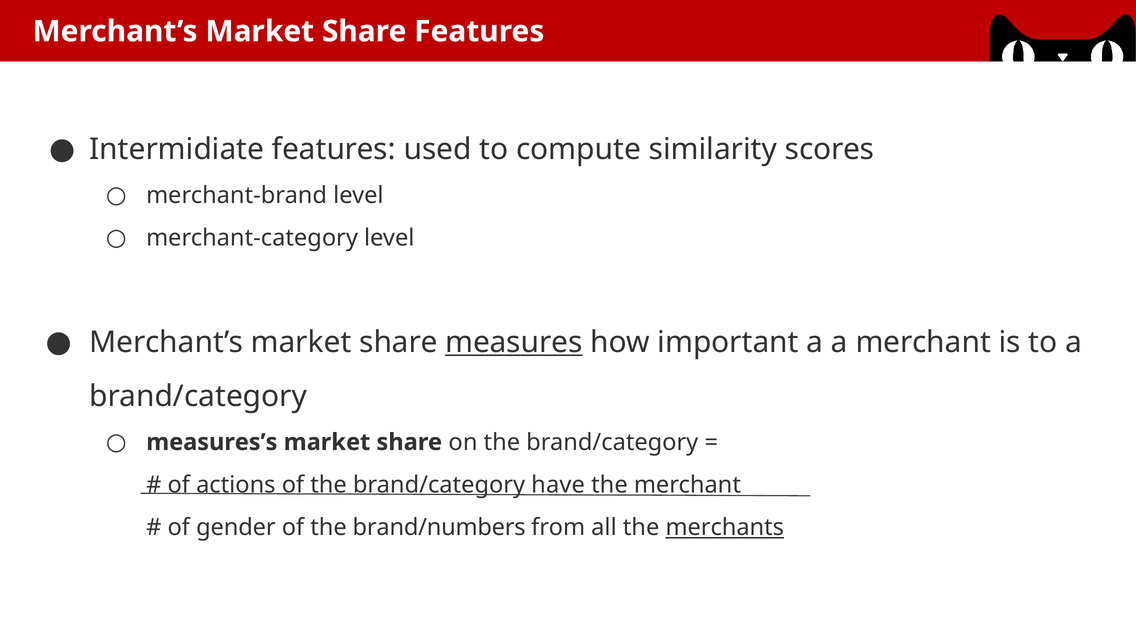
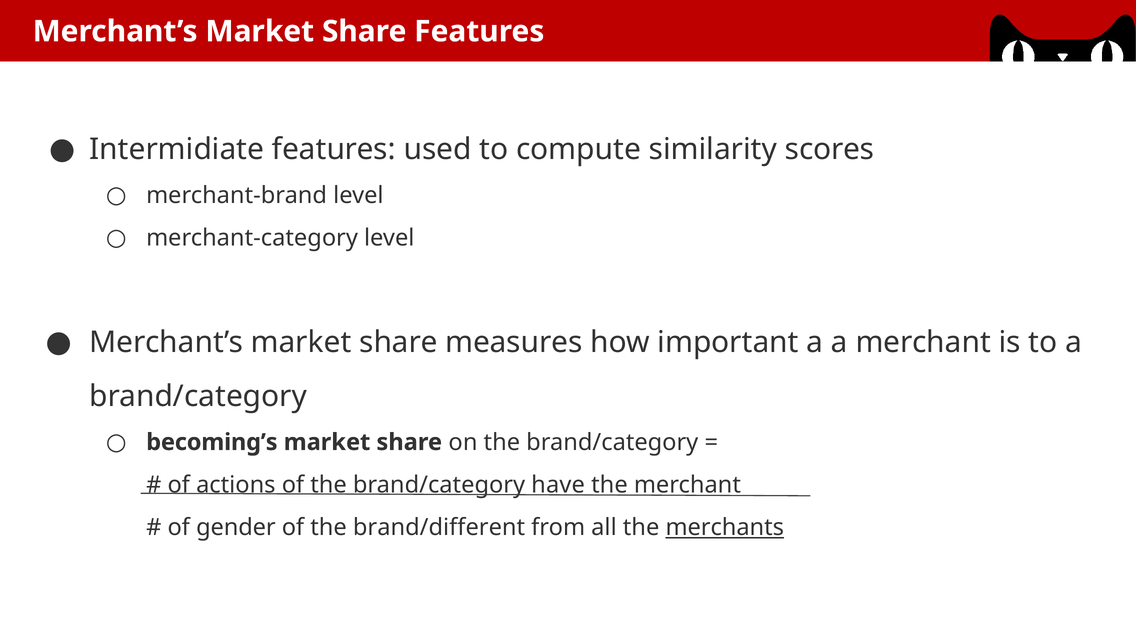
measures underline: present -> none (514, 342)
measures’s: measures’s -> becoming’s (212, 442)
brand/numbers: brand/numbers -> brand/different (439, 527)
